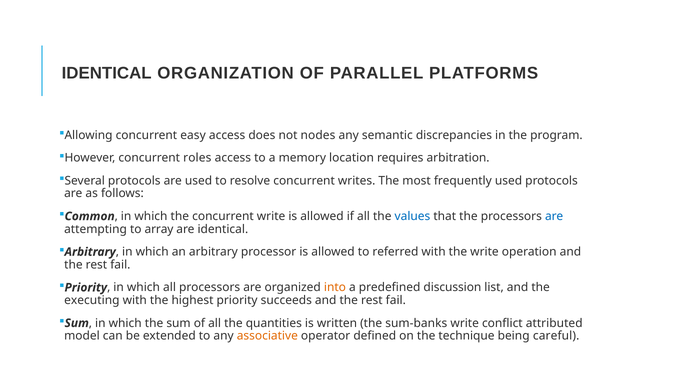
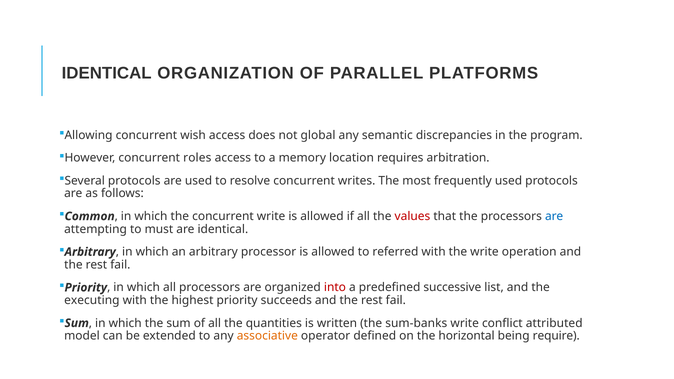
easy: easy -> wish (193, 135)
nodes: nodes -> global (318, 135)
values colour: blue -> red (412, 216)
array: array -> must (159, 229)
into colour: orange -> red (335, 288)
discussion: discussion -> successive (452, 288)
technique: technique -> horizontal (467, 336)
careful: careful -> require (556, 336)
